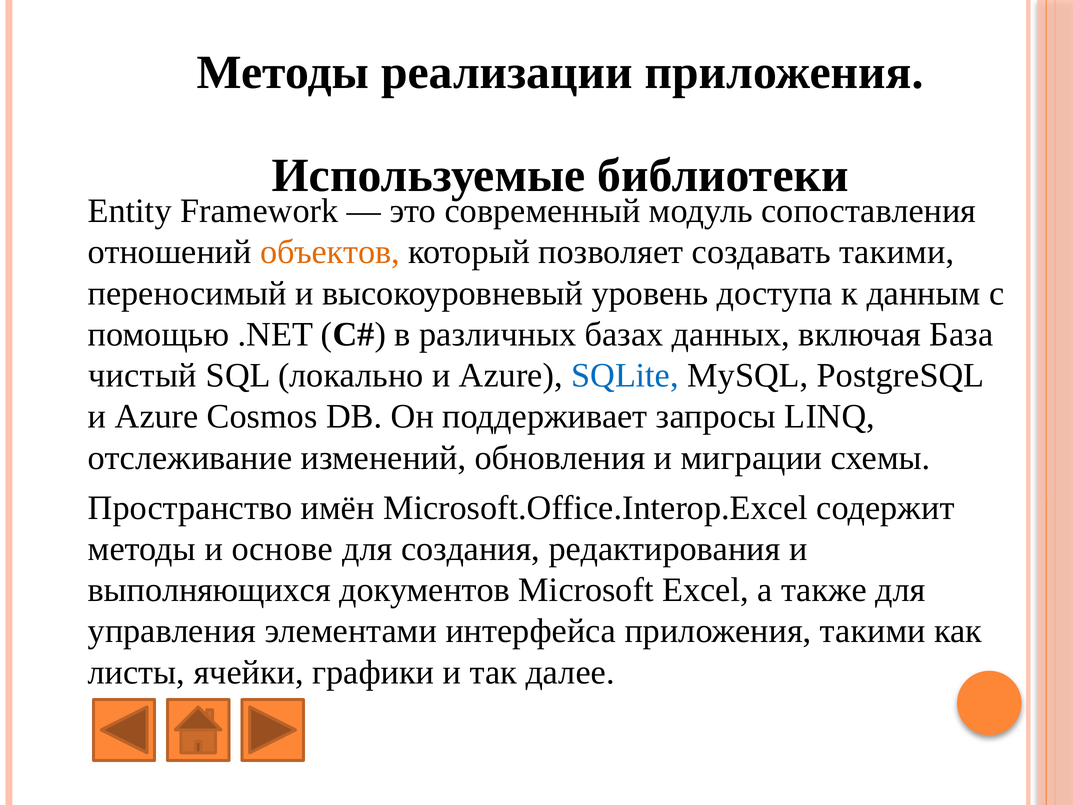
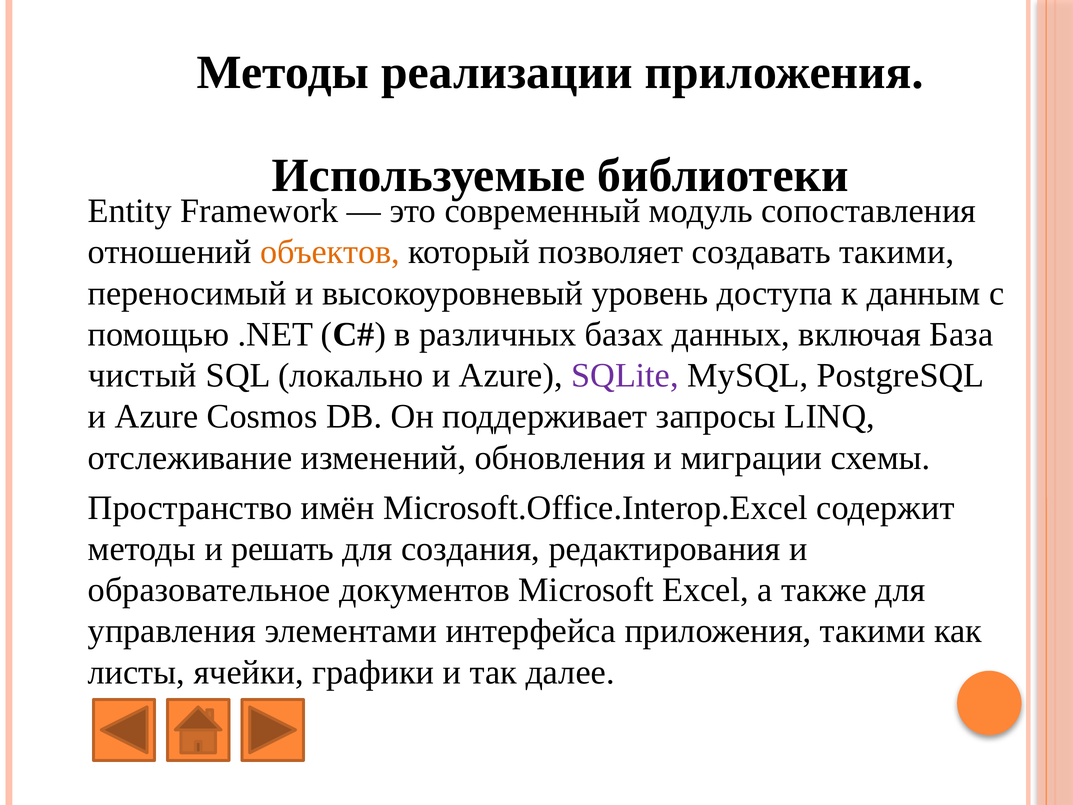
SQLite colour: blue -> purple (625, 375)
основе: основе -> решать (283, 549)
выполняющихся: выполняющихся -> образовательное (209, 590)
